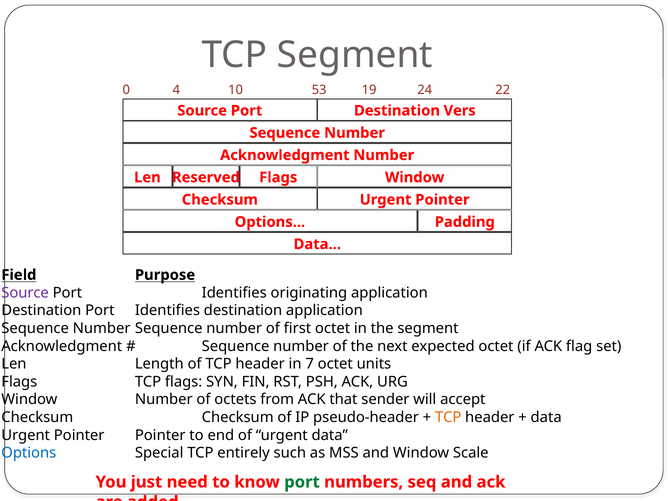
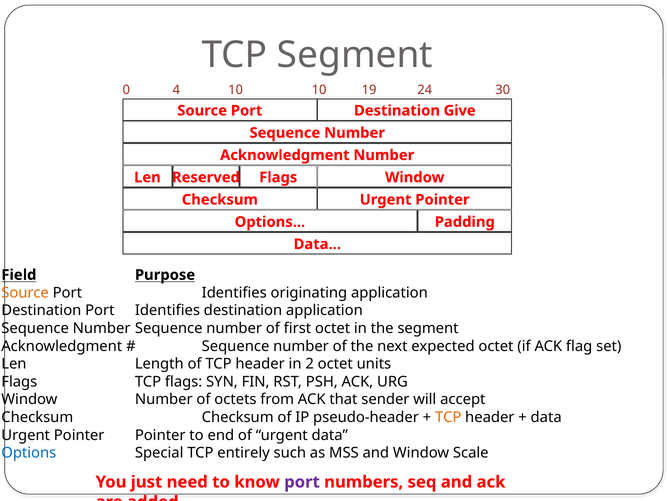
10 53: 53 -> 10 (319, 90)
22: 22 -> 30 (503, 90)
Vers: Vers -> Give (460, 111)
Source colour: purple -> orange (25, 293)
7: 7 -> 2 (310, 364)
port colour: green -> purple (302, 482)
